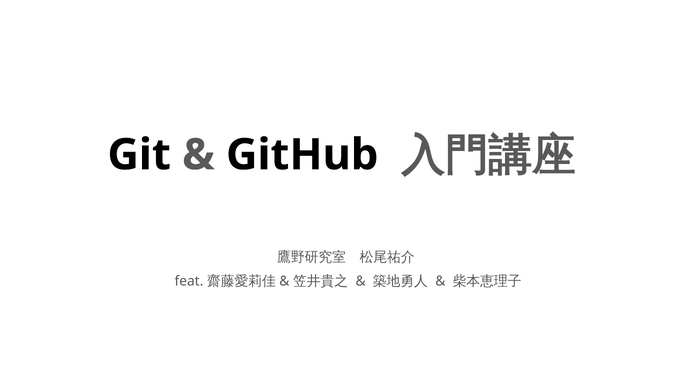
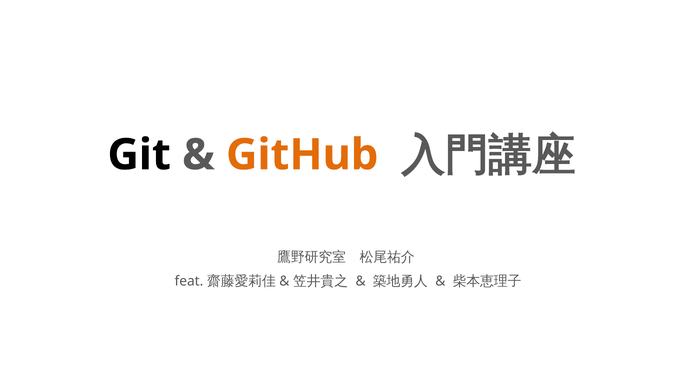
GitHub colour: black -> orange (302, 155)
